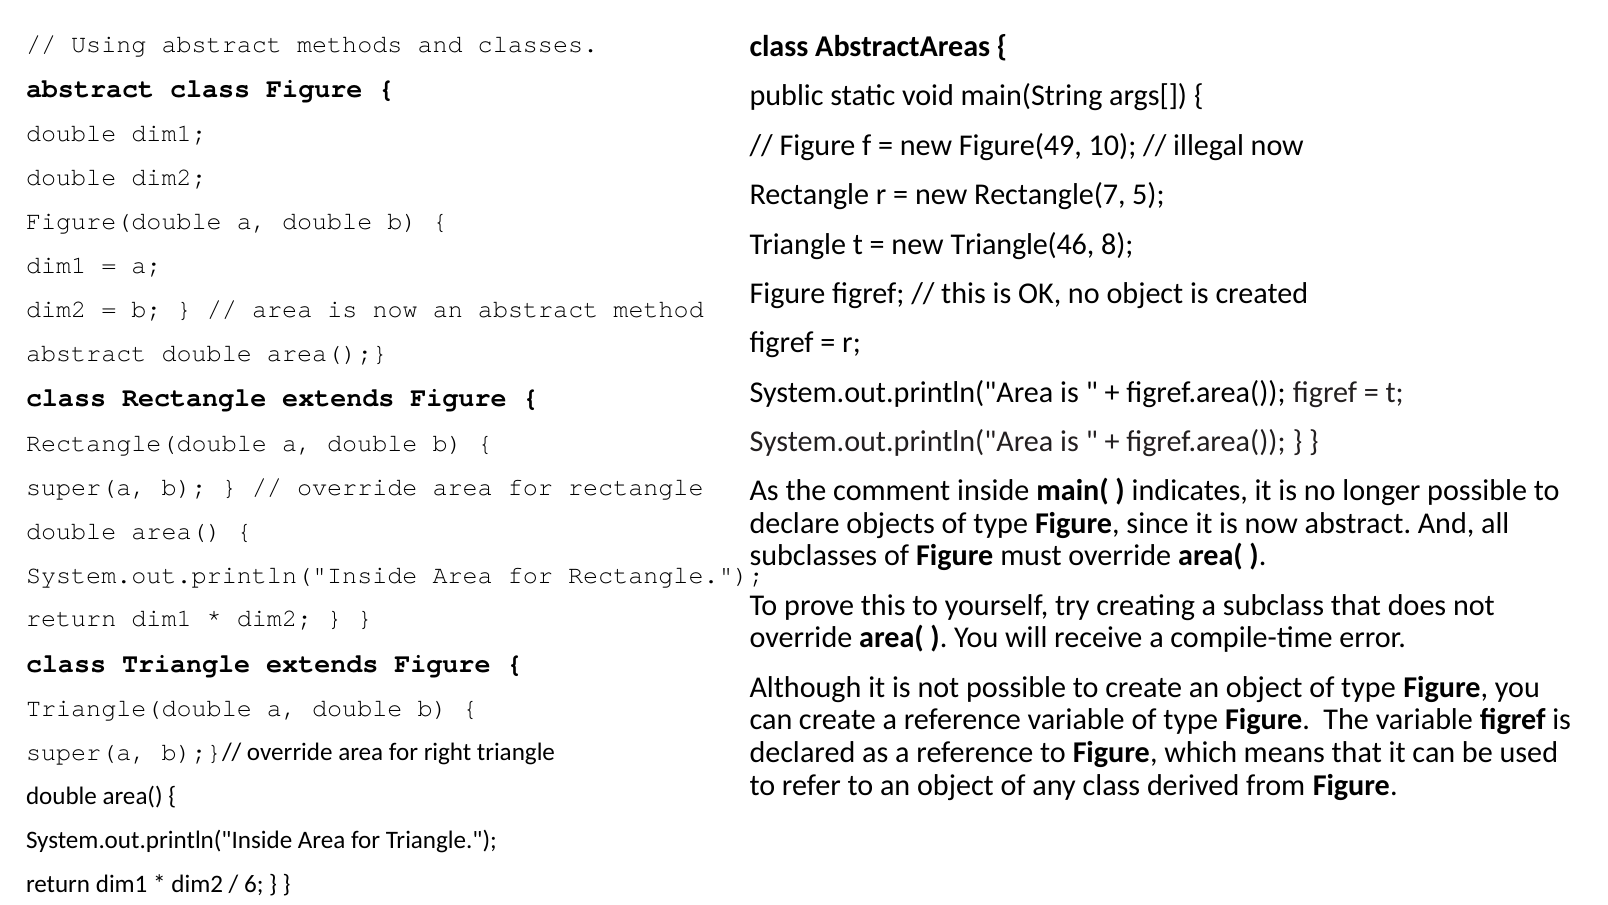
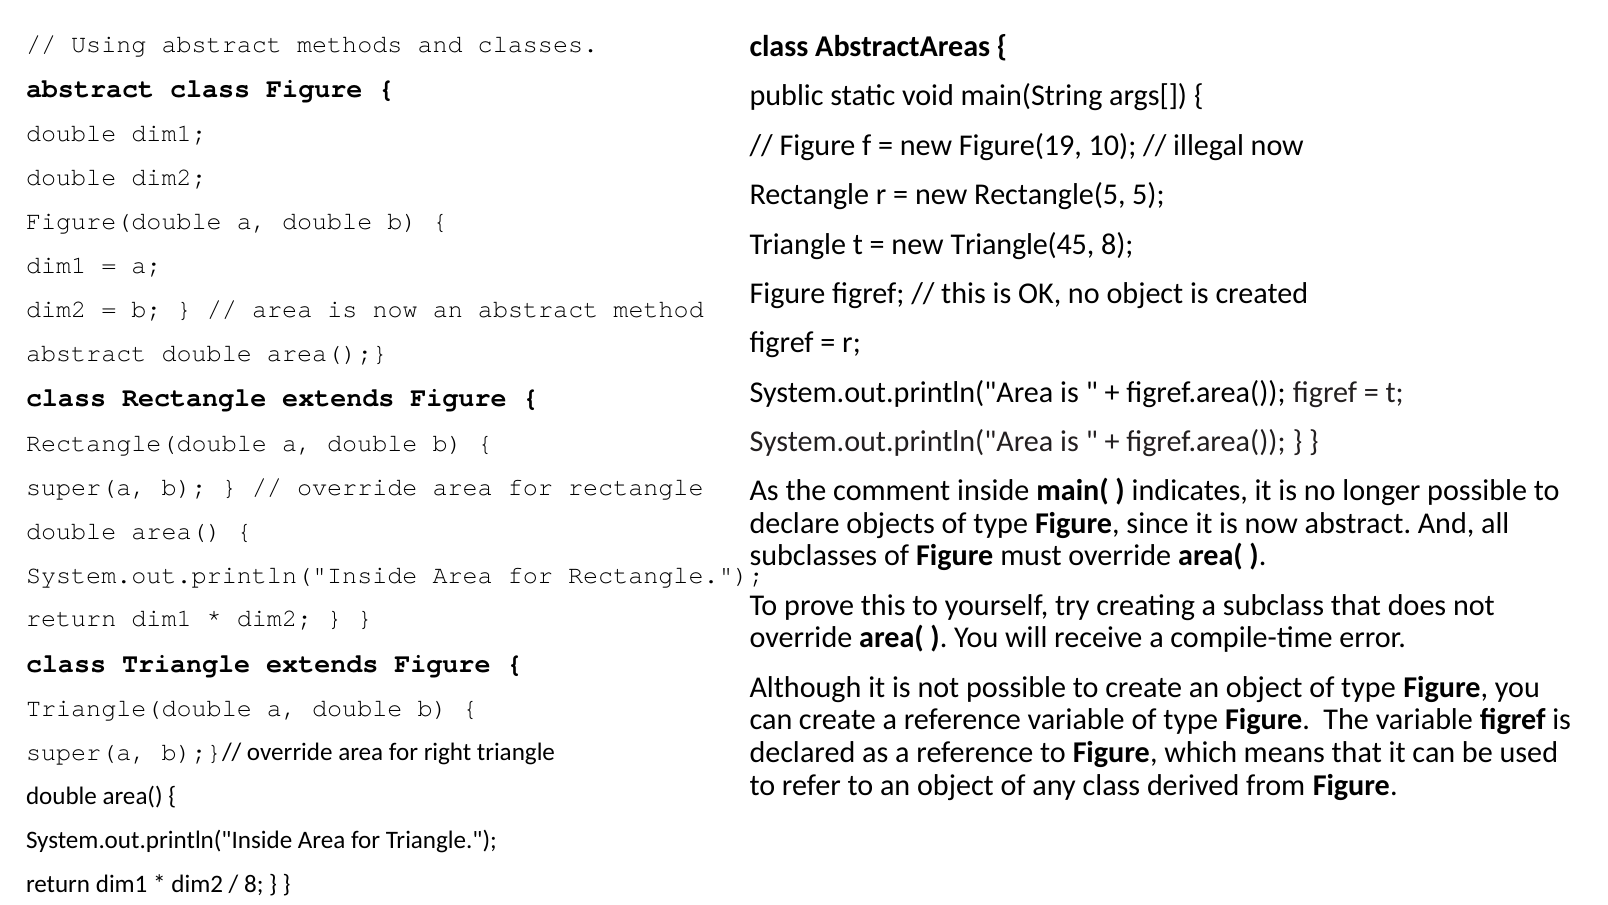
Figure(49: Figure(49 -> Figure(19 (1020, 145)
Rectangle(7: Rectangle(7 -> Rectangle(5 (1050, 195)
Triangle(46: Triangle(46 -> Triangle(45 (1022, 244)
6: 6 -> 8 (254, 884)
